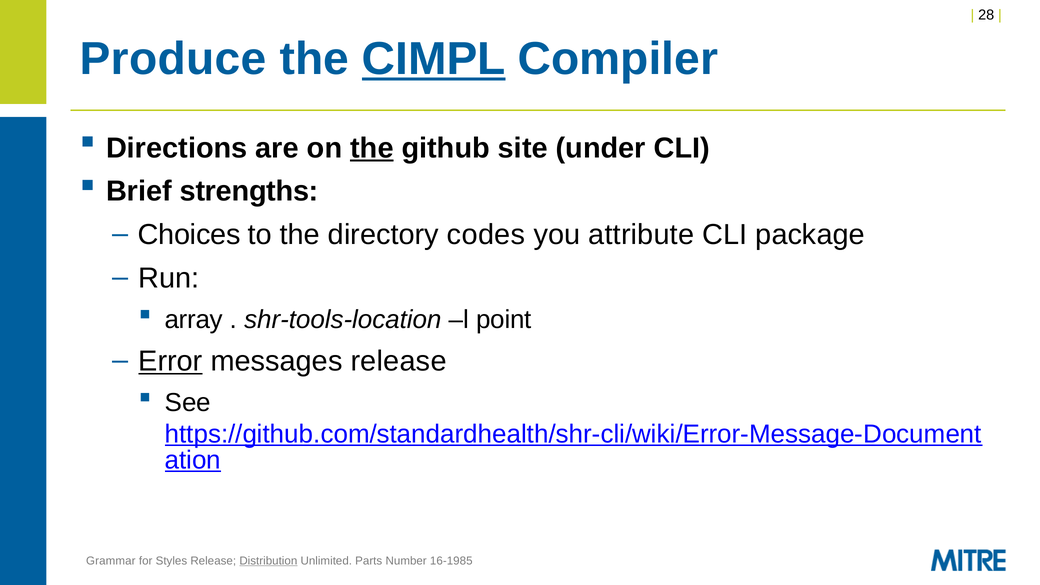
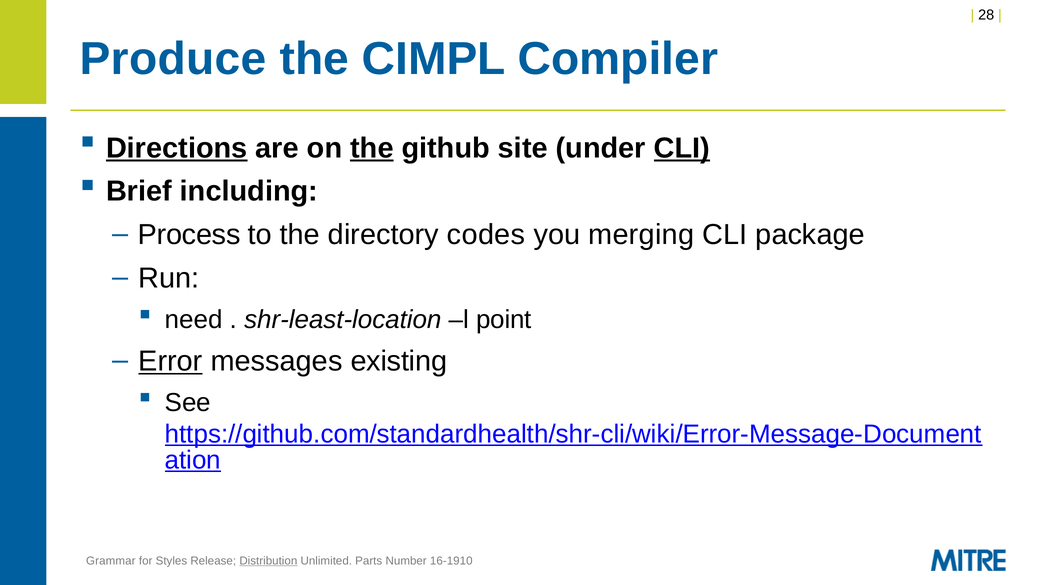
CIMPL underline: present -> none (434, 59)
Directions underline: none -> present (177, 148)
CLI underline: none -> present (682, 148)
strengths: strengths -> including (249, 191)
Choices: Choices -> Process (189, 235)
attribute: attribute -> merging (641, 235)
array: array -> need (194, 320)
shr-tools-location: shr-tools-location -> shr-least-location (343, 320)
messages release: release -> existing (399, 361)
16-1985: 16-1985 -> 16-1910 (451, 561)
